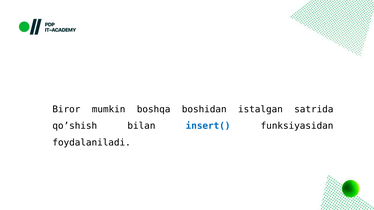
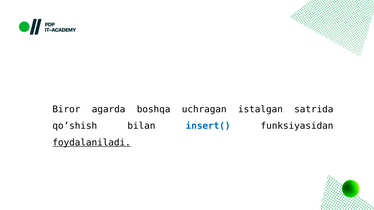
mumkin: mumkin -> agarda (109, 109)
boshidan: boshidan -> uchragan (204, 109)
foydalaniladi underline: none -> present (92, 143)
